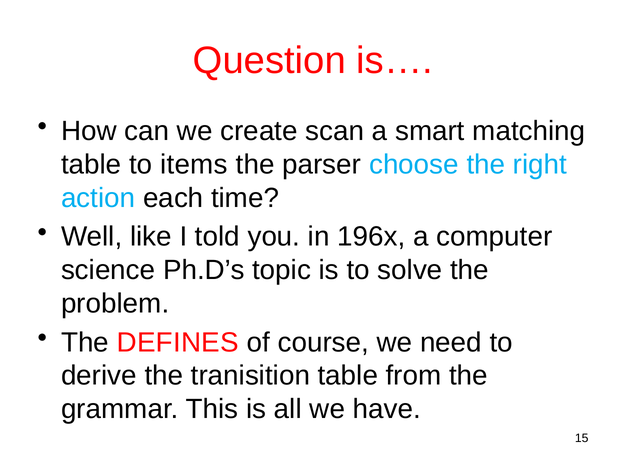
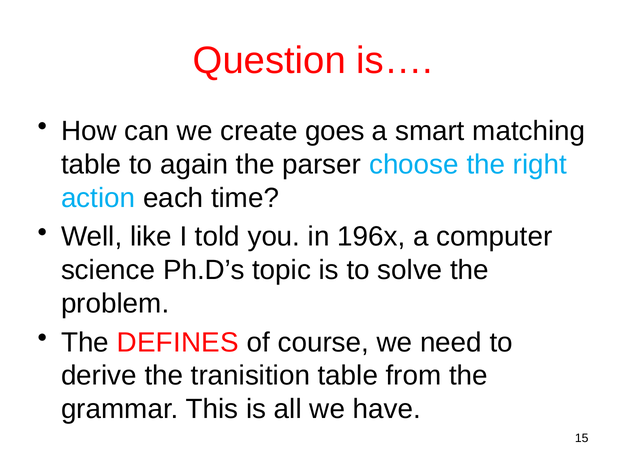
scan: scan -> goes (335, 131)
items: items -> again (194, 165)
